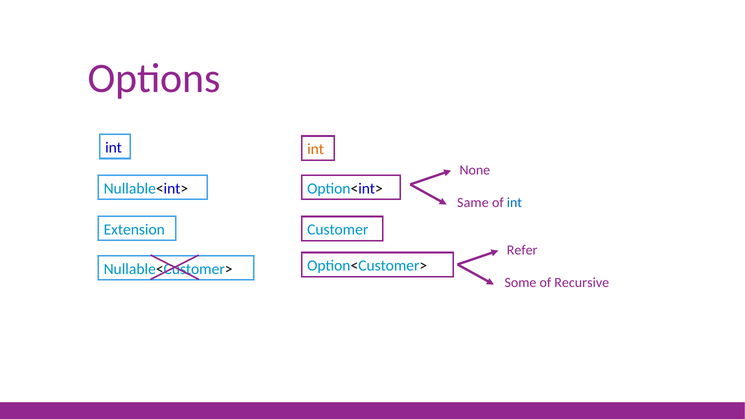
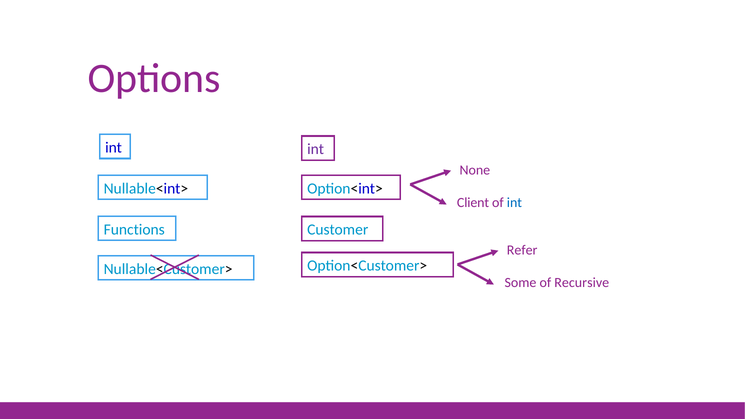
int colour: orange -> purple (316, 149)
Same: Same -> Client (473, 203)
Extension: Extension -> Functions (134, 229)
